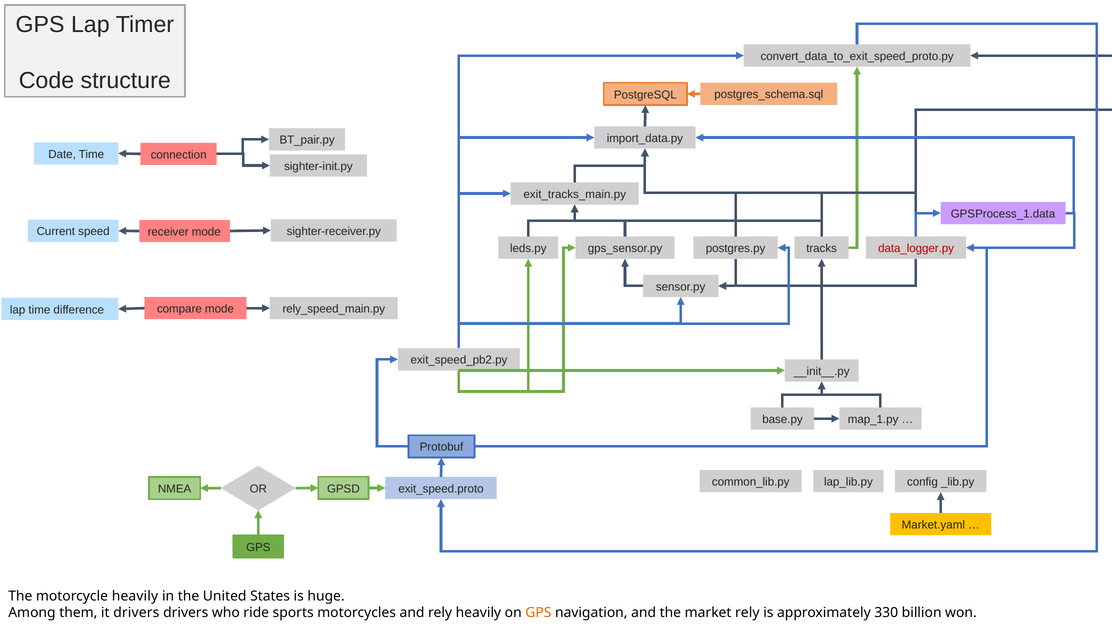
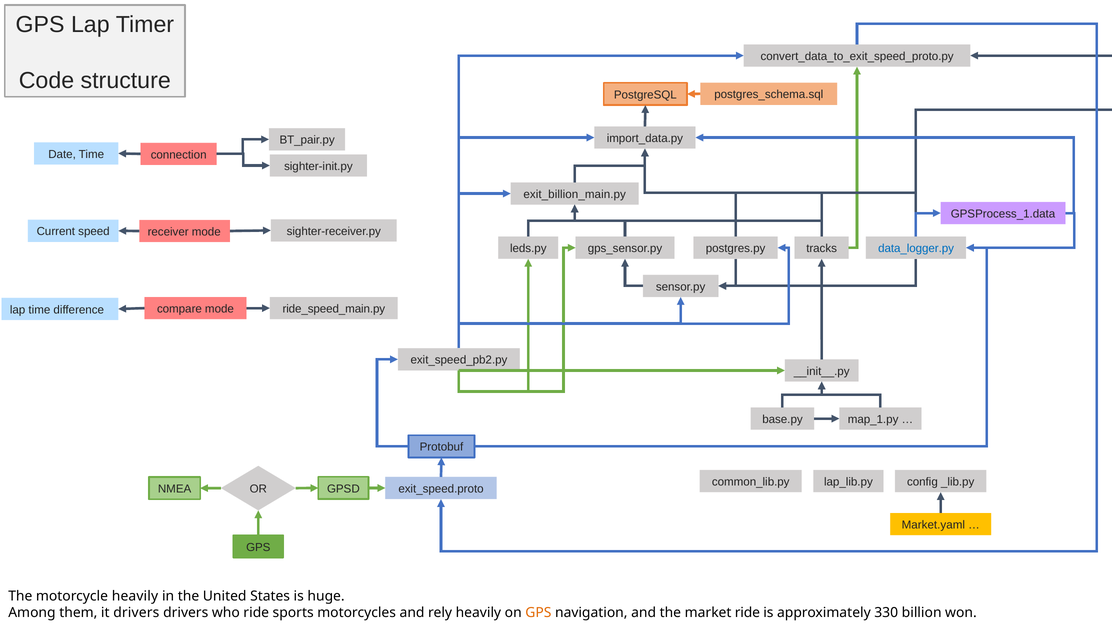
exit_tracks_main.py: exit_tracks_main.py -> exit_billion_main.py (575, 194)
data_logger.py colour: red -> blue (916, 249)
rely_speed_main.py: rely_speed_main.py -> ride_speed_main.py (334, 309)
market rely: rely -> ride (747, 613)
